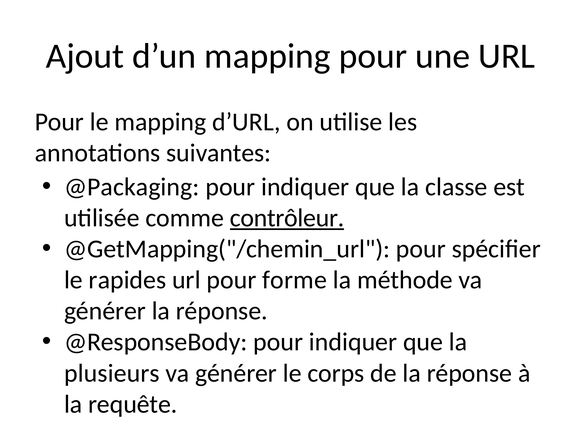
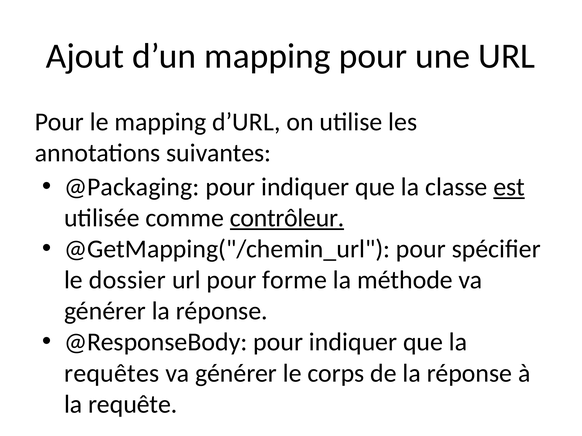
est underline: none -> present (509, 187)
rapides: rapides -> dossier (127, 280)
plusieurs: plusieurs -> requêtes (112, 374)
